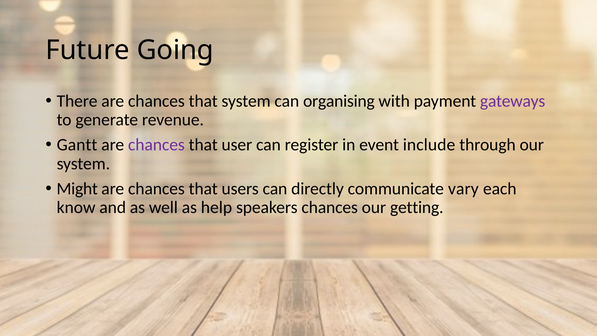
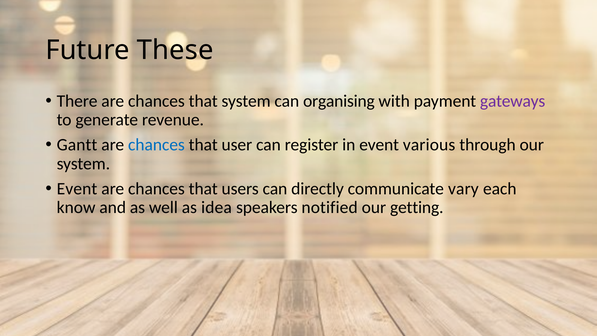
Going: Going -> These (175, 50)
chances colour: purple -> blue (156, 145)
include: include -> various (429, 145)
Might: Might -> Event (77, 189)
help: help -> idea (216, 207)
speakers chances: chances -> notified (330, 207)
